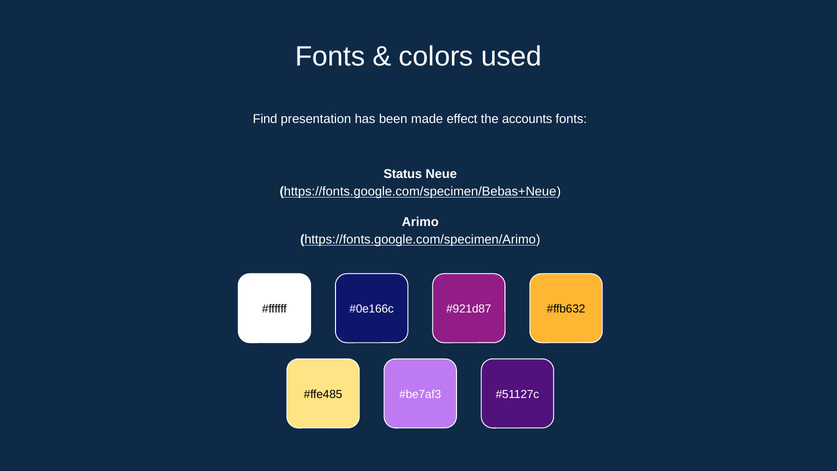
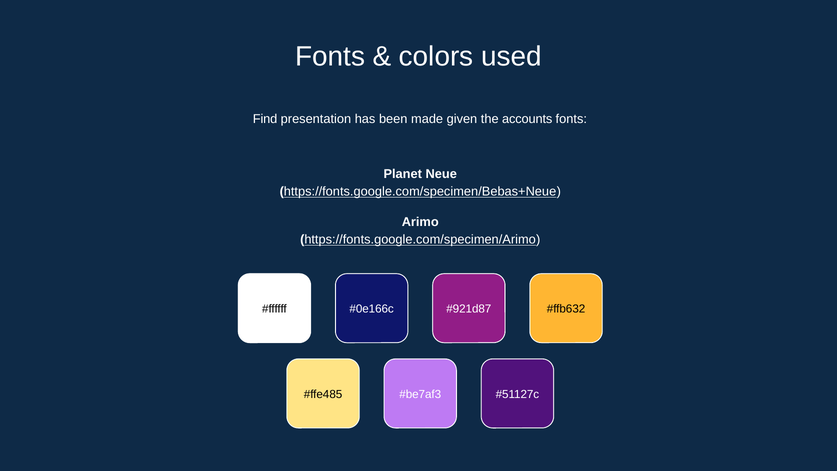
effect: effect -> given (462, 119)
Status: Status -> Planet (403, 174)
